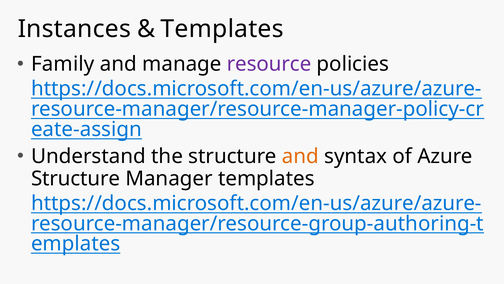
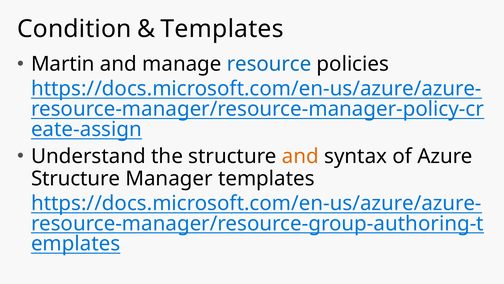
Instances: Instances -> Condition (74, 29)
Family: Family -> Martin (63, 64)
resource colour: purple -> blue (269, 64)
